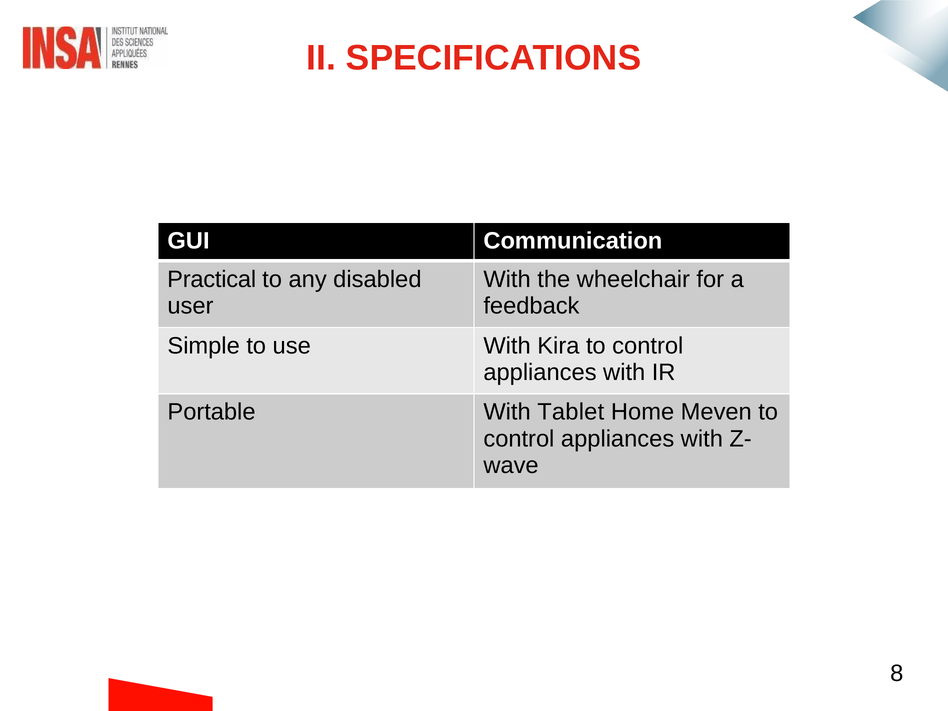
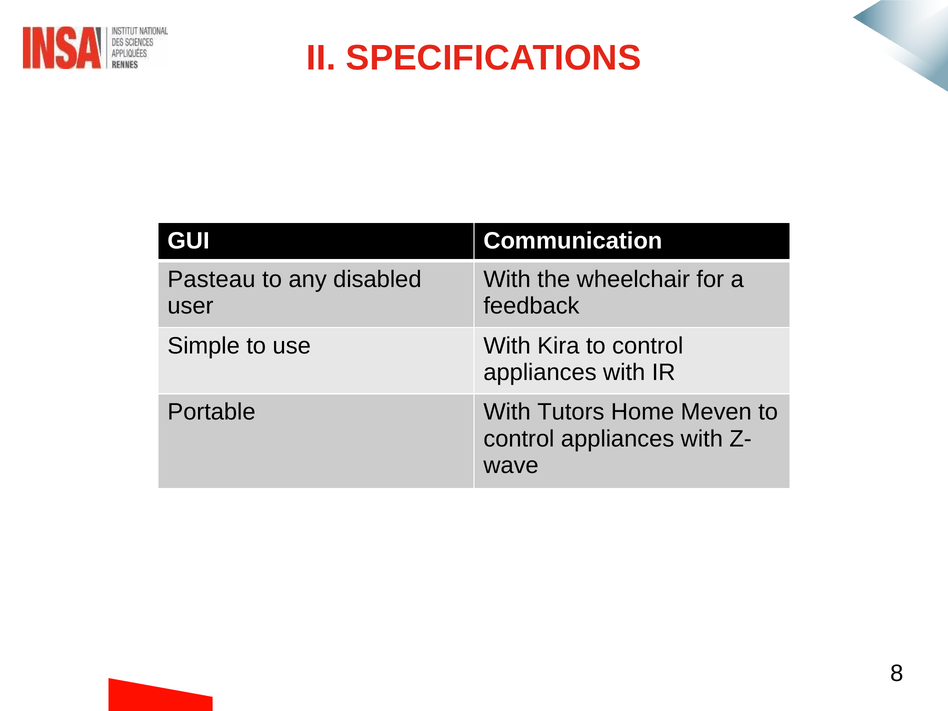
Practical: Practical -> Pasteau (211, 279)
Tablet: Tablet -> Tutors (571, 412)
